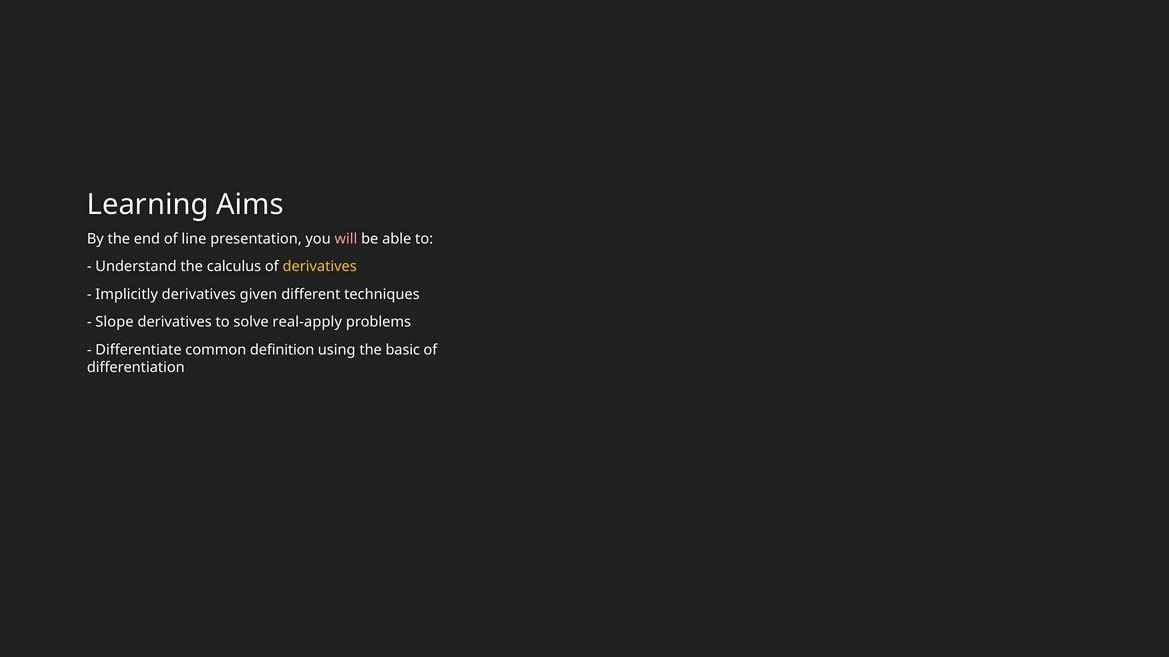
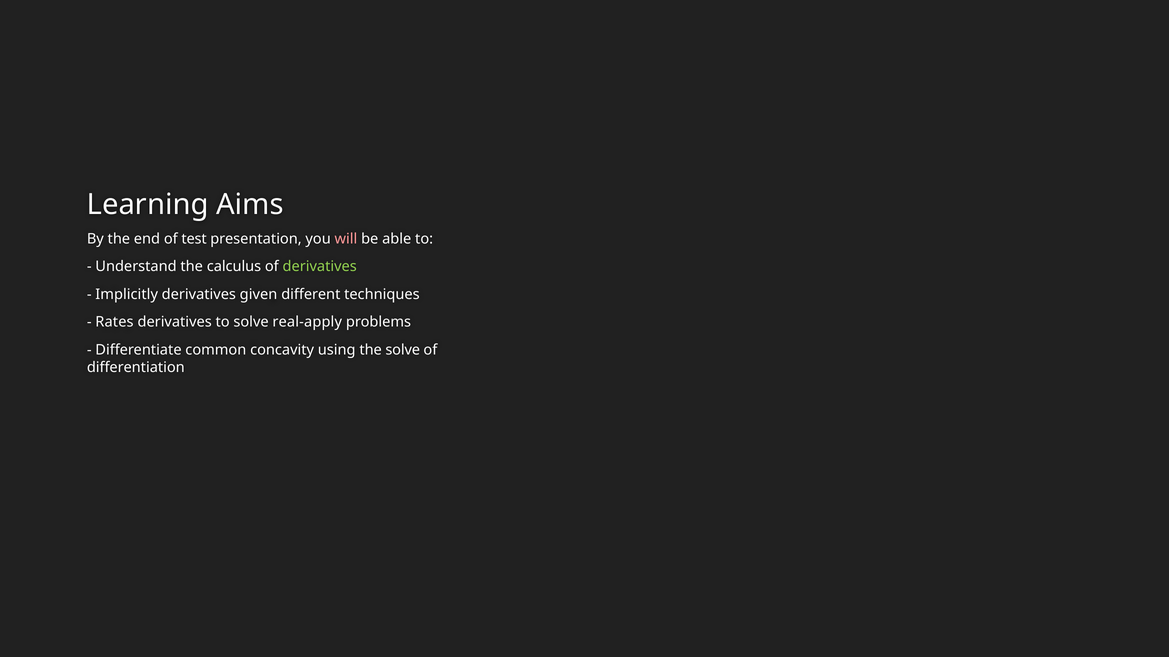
line: line -> test (194, 239)
derivatives colour: yellow -> light green (320, 267)
Slope: Slope -> Rates (114, 322)
definition: definition -> concavity (282, 350)
the basic: basic -> solve (403, 350)
